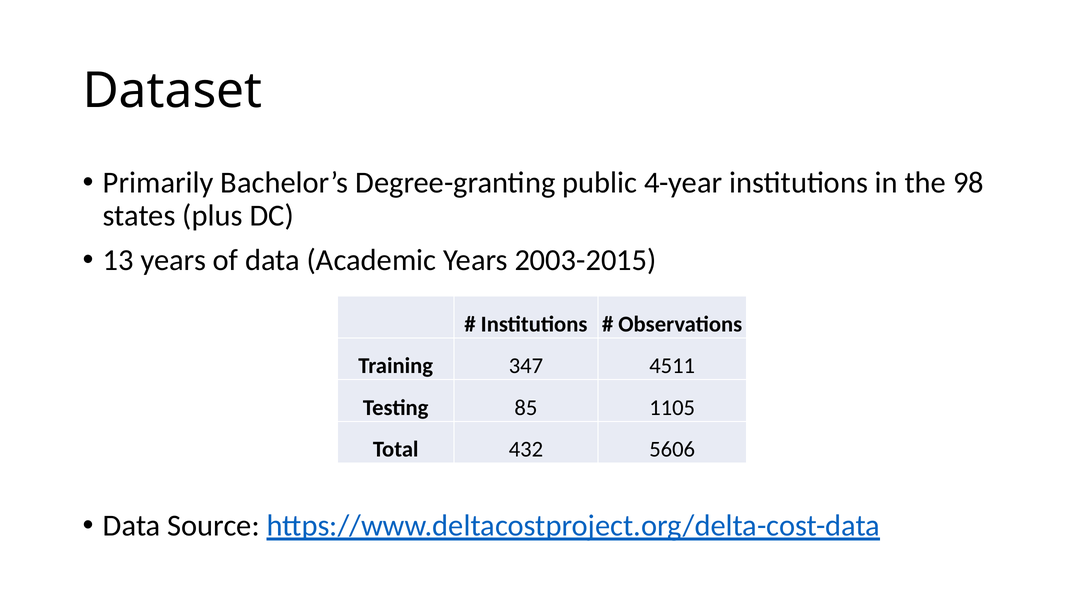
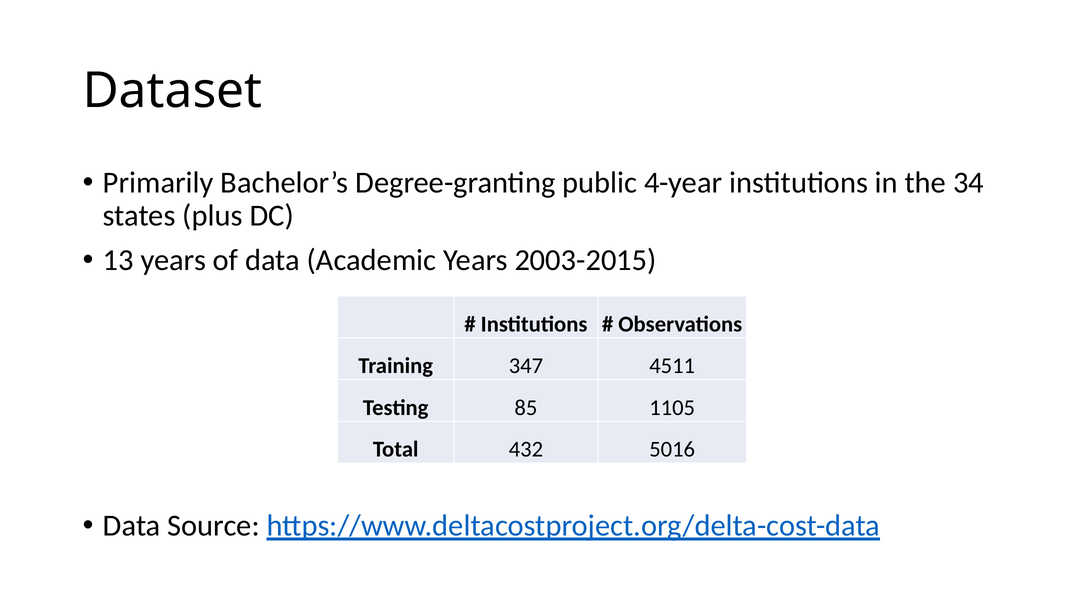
98: 98 -> 34 (968, 183)
5606: 5606 -> 5016 (672, 449)
